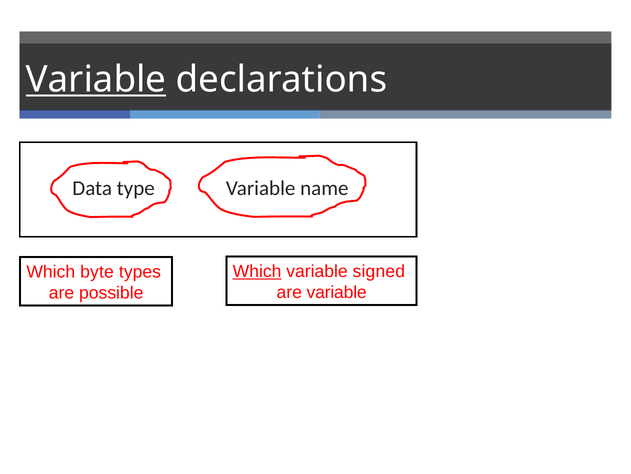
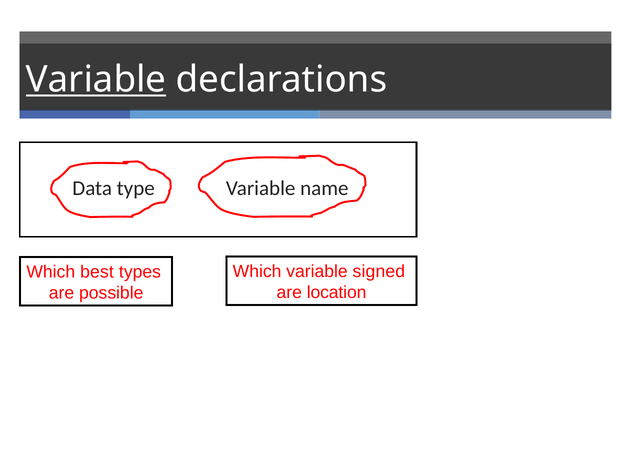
Which underline: present -> none (257, 271)
byte: byte -> best (97, 272)
are variable: variable -> location (337, 292)
